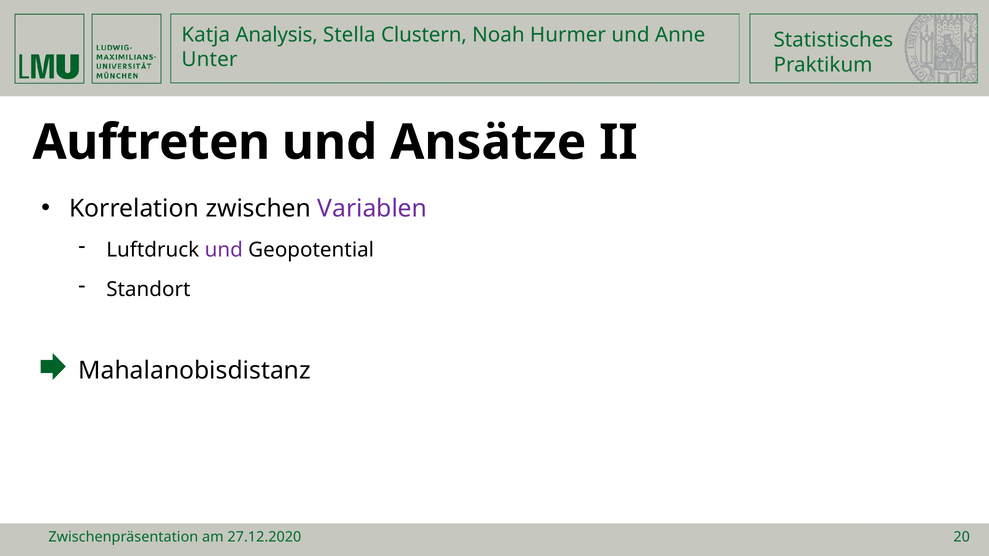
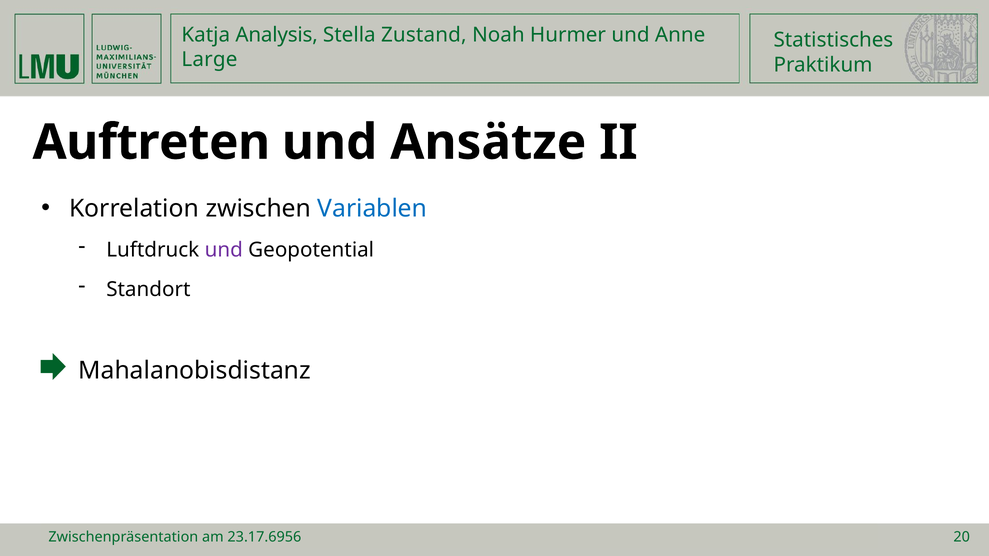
Clustern: Clustern -> Zustand (424, 35)
Unter: Unter -> Large (209, 60)
Variablen colour: purple -> blue (372, 209)
27.12.2020: 27.12.2020 -> 23.17.6956 (264, 537)
